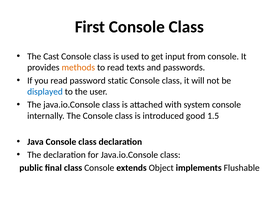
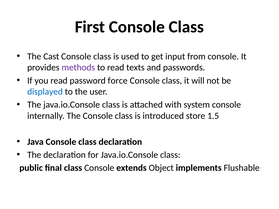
methods colour: orange -> purple (78, 68)
static: static -> force (118, 81)
good: good -> store (196, 116)
